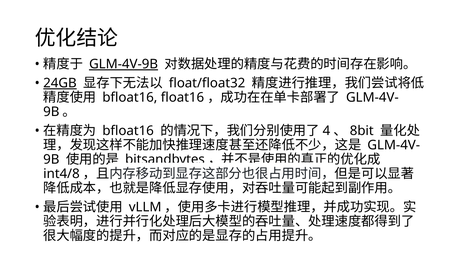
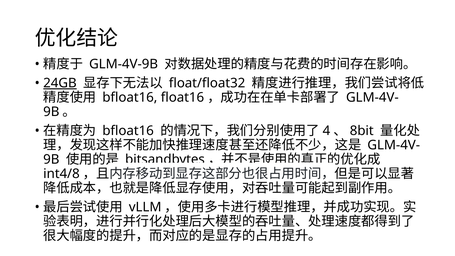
GLM-4V-9B underline: present -> none (124, 64)
